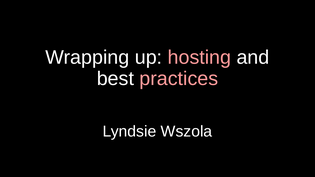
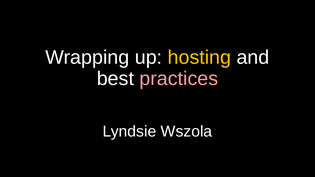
hosting colour: pink -> yellow (199, 57)
